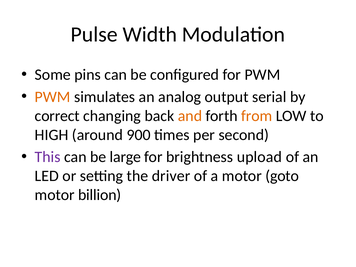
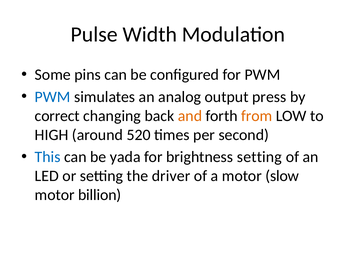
PWM colour: orange -> blue (53, 97)
serial: serial -> press (269, 97)
900: 900 -> 520 (139, 135)
This colour: purple -> blue (48, 157)
large: large -> yada (125, 157)
brightness upload: upload -> setting (259, 157)
goto: goto -> slow (282, 176)
